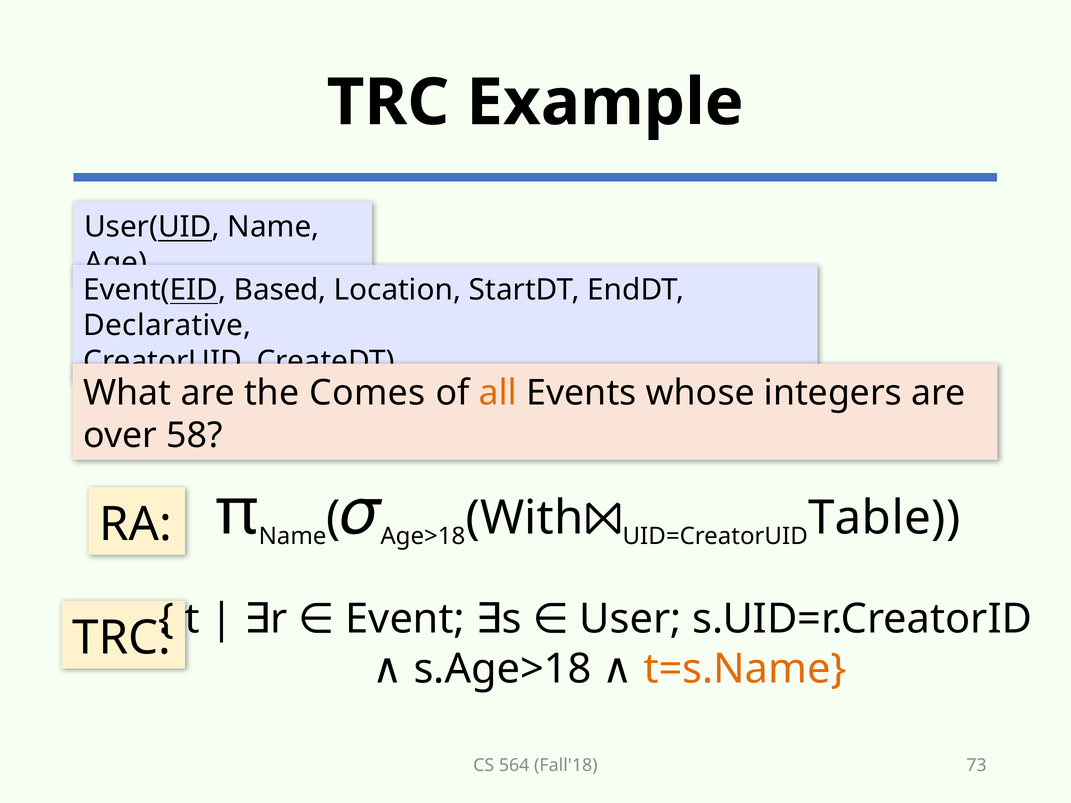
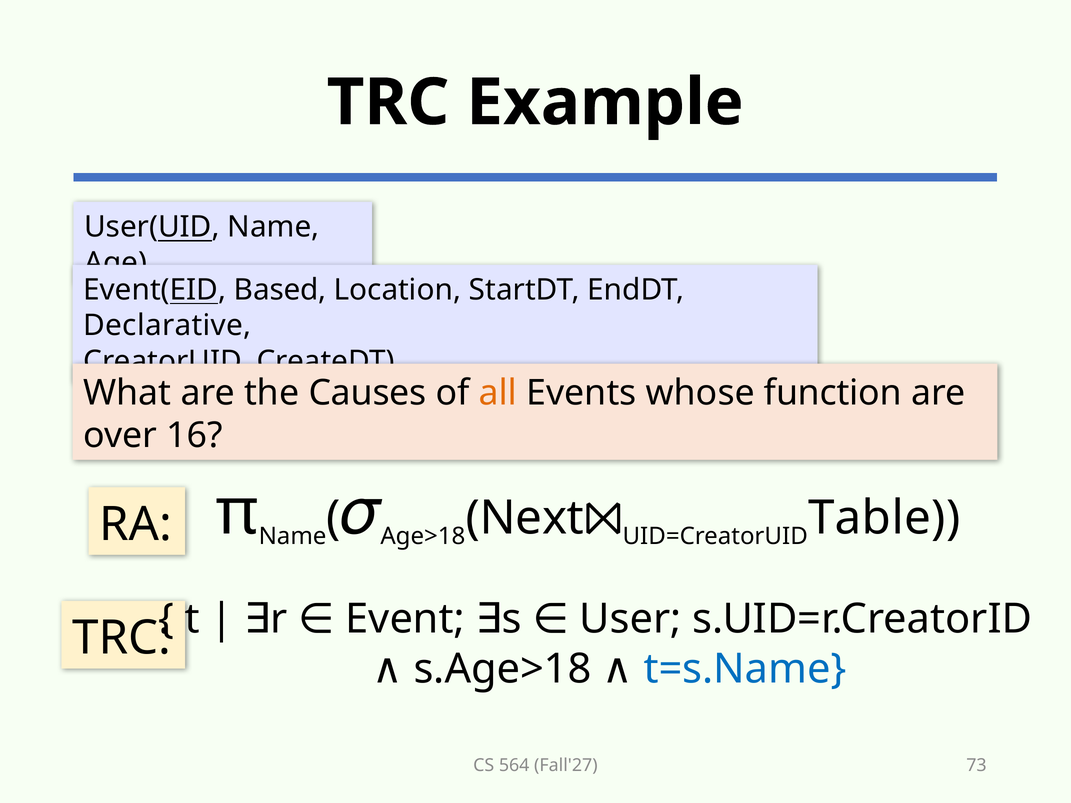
Comes: Comes -> Causes (368, 393)
integers: integers -> function (833, 393)
58: 58 -> 16 (195, 436)
With: With -> Next (525, 518)
t=s.Name colour: orange -> blue (745, 669)
Fall'18: Fall'18 -> Fall'27 (566, 766)
